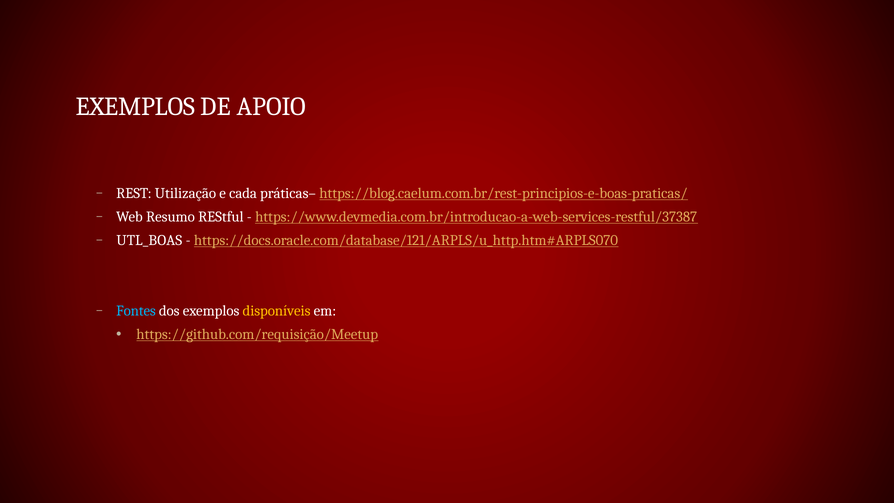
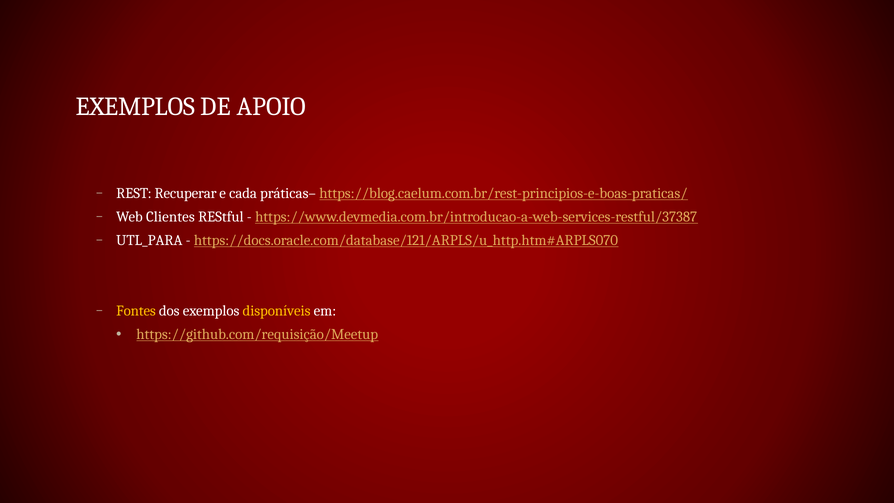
Utilização: Utilização -> Recuperar (186, 193)
Resumo: Resumo -> Clientes (170, 217)
UTL_BOAS: UTL_BOAS -> UTL_PARA (149, 240)
Fontes colour: light blue -> yellow (136, 311)
